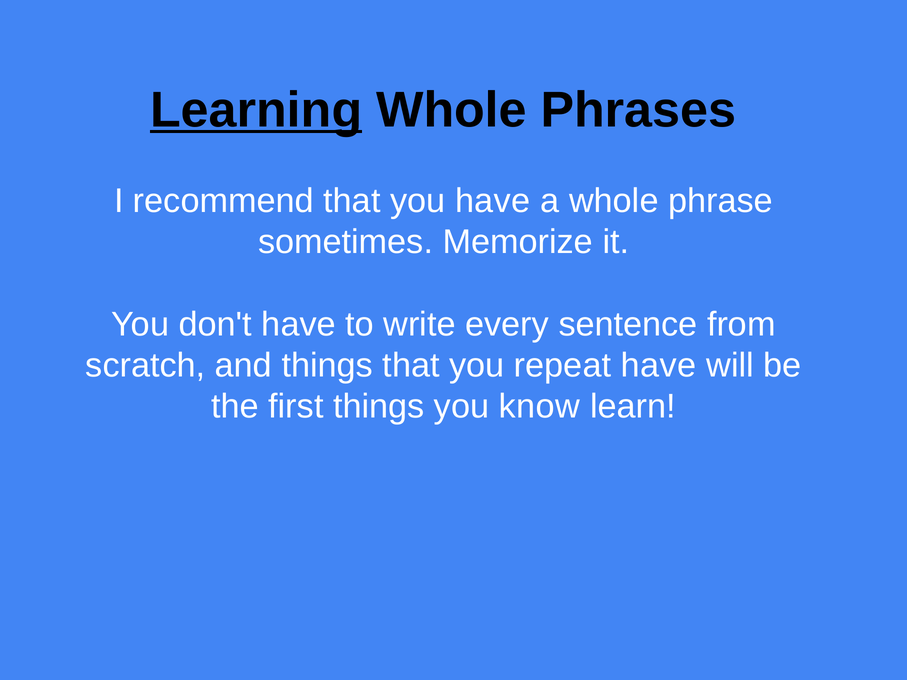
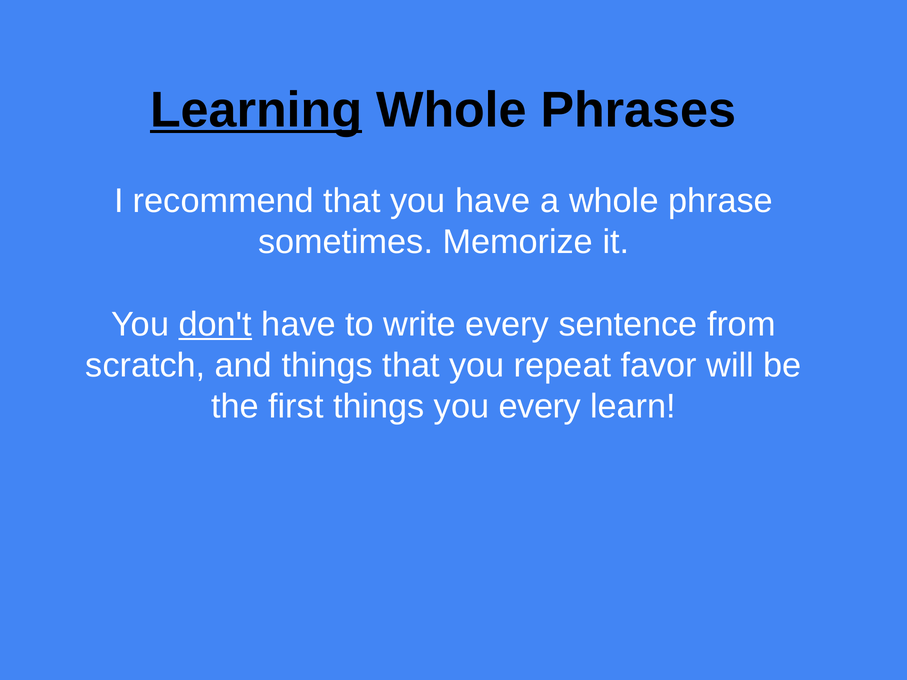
don't underline: none -> present (215, 324)
repeat have: have -> favor (659, 366)
you know: know -> every (540, 407)
